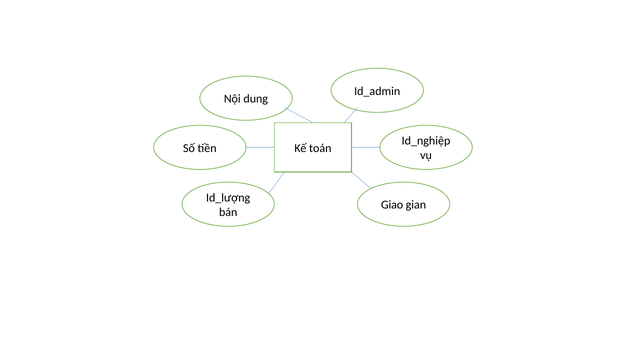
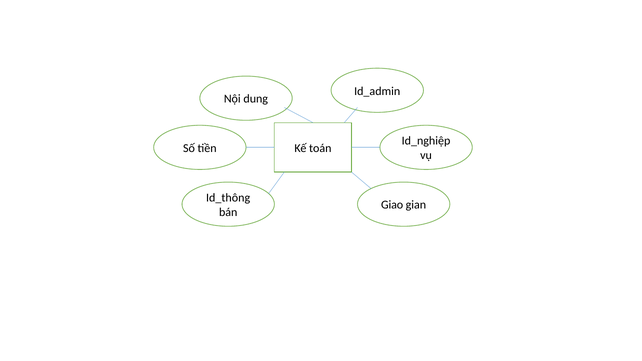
Id_lượng: Id_lượng -> Id_thông (228, 198)
